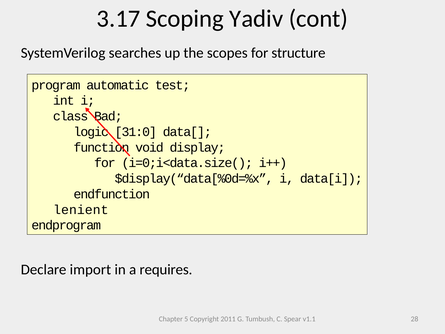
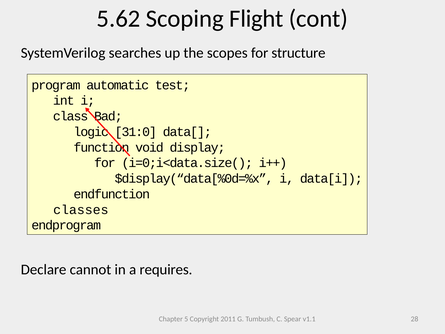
3.17: 3.17 -> 5.62 (119, 19)
Yadiv: Yadiv -> Flight (256, 19)
lenient: lenient -> classes (81, 210)
import: import -> cannot (90, 269)
